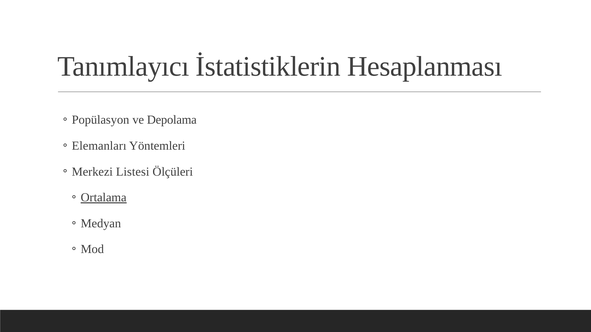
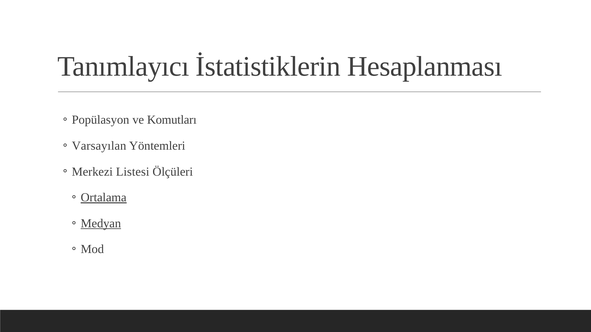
Depolama: Depolama -> Komutları (172, 120)
Elemanları: Elemanları -> Varsayılan (99, 146)
Medyan underline: none -> present (101, 224)
